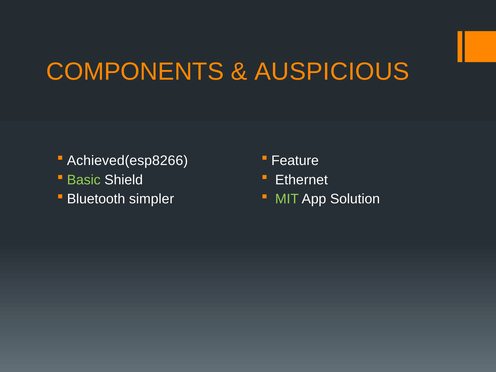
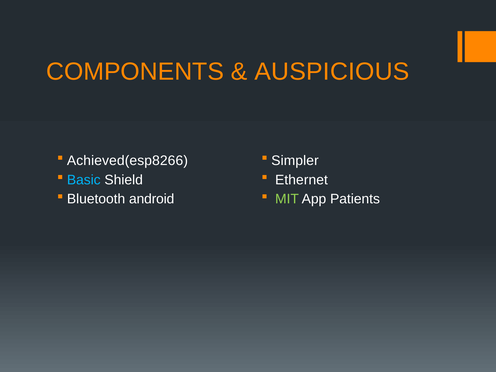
Feature: Feature -> Simpler (295, 161)
Basic colour: light green -> light blue (84, 180)
simpler: simpler -> android (152, 199)
Solution: Solution -> Patients (355, 199)
